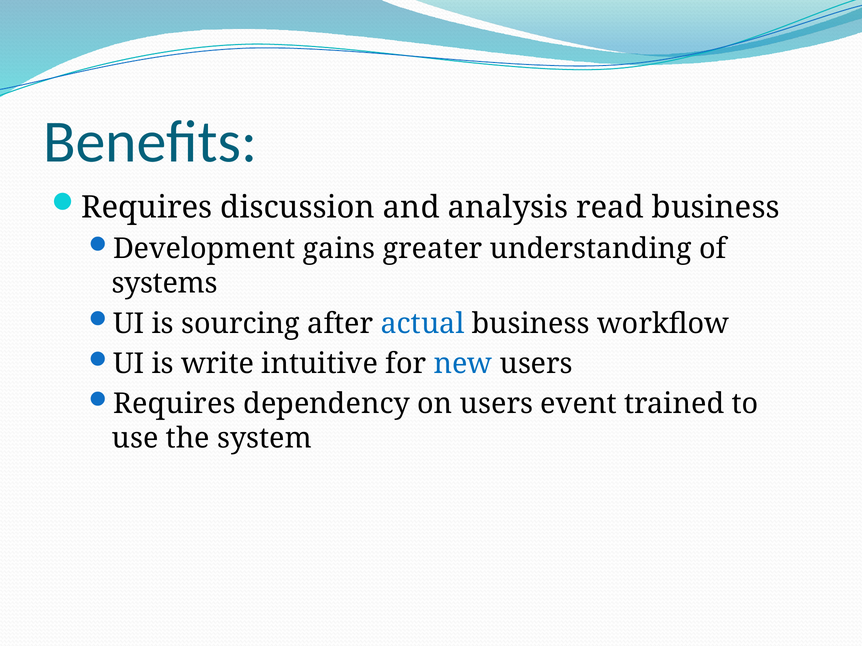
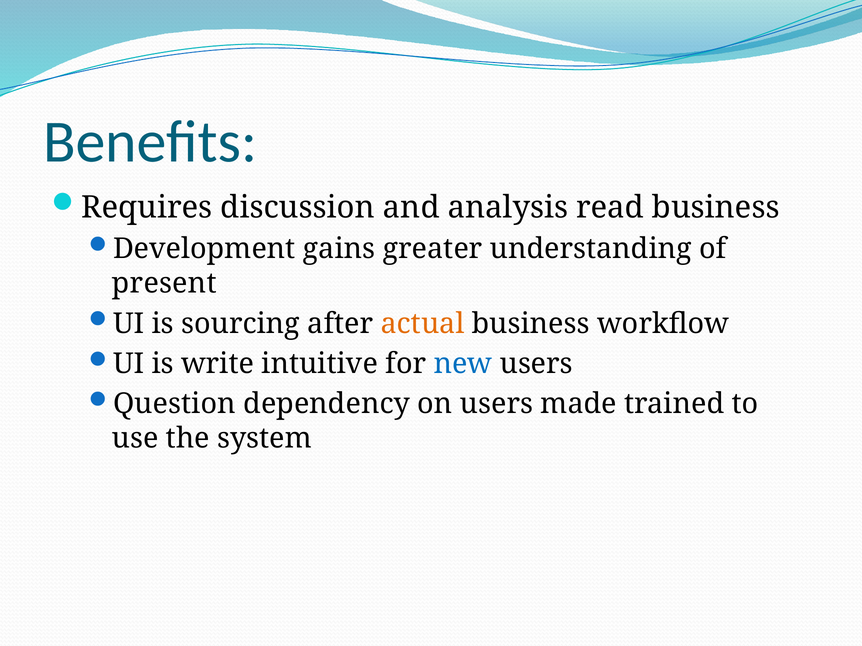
systems: systems -> present (164, 284)
actual colour: blue -> orange (423, 324)
Requires: Requires -> Question (174, 404)
event: event -> made (579, 404)
